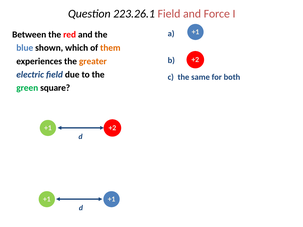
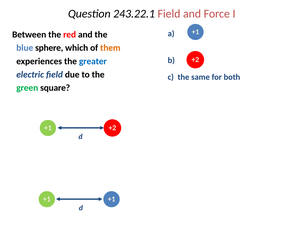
223.26.1: 223.26.1 -> 243.22.1 (134, 14)
shown: shown -> sphere (49, 48)
greater colour: orange -> blue (93, 61)
